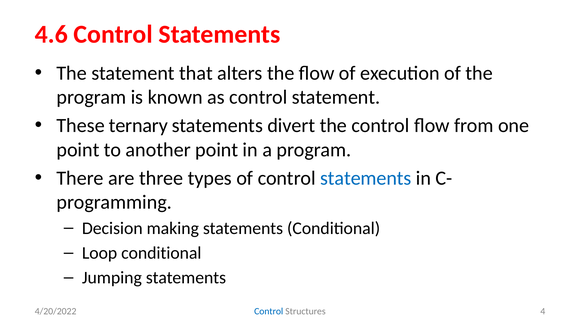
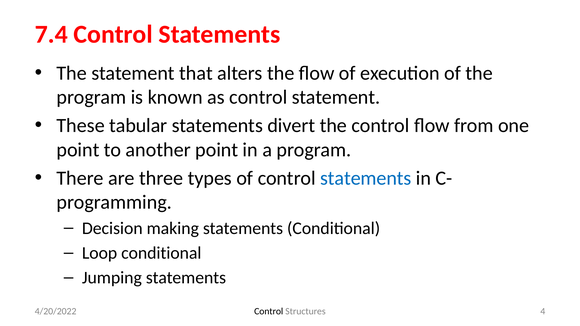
4.6: 4.6 -> 7.4 (51, 34)
ternary: ternary -> tabular (138, 126)
Control colour: blue -> black (269, 312)
